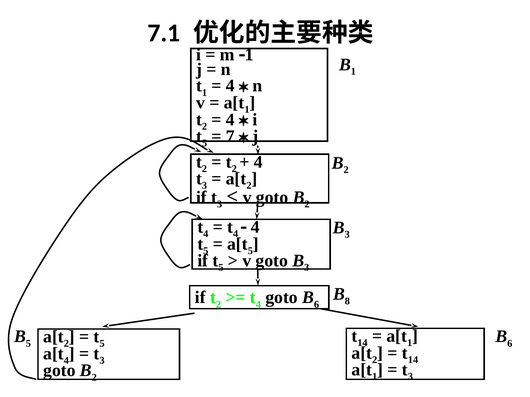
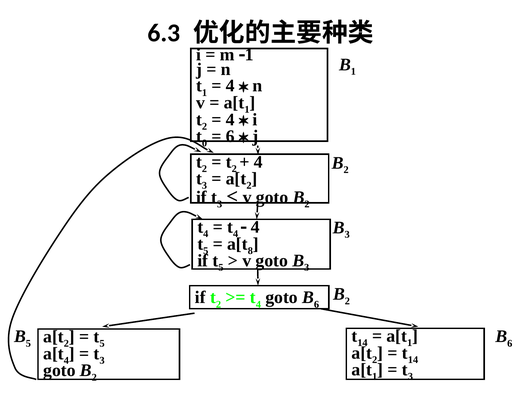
7.1: 7.1 -> 6.3 (164, 33)
5: 5 -> 0 (205, 143)
7: 7 -> 6 (230, 137)
5: 5 -> 8 (250, 251)
8: 8 -> 2 (347, 301)
